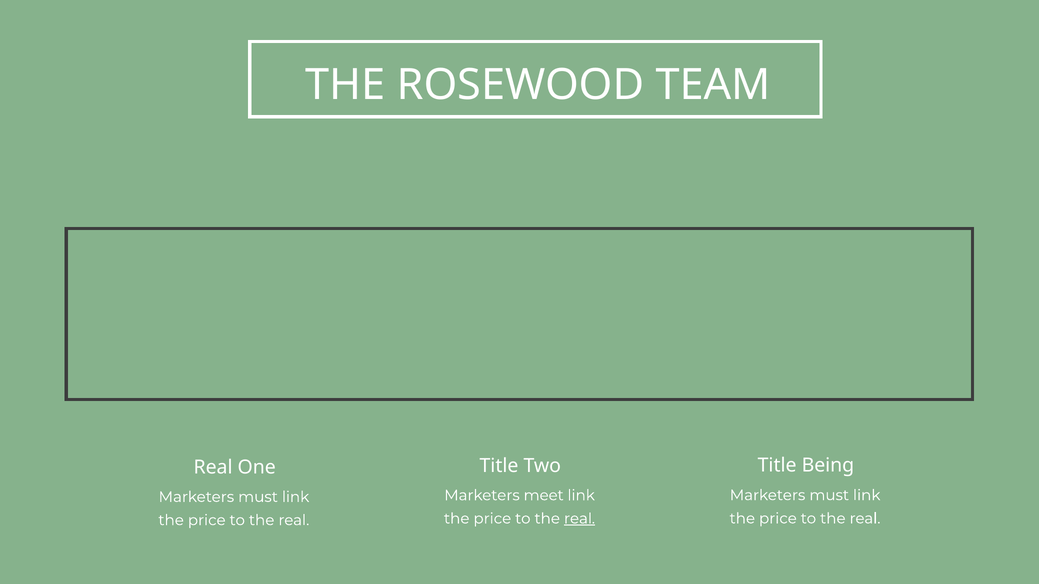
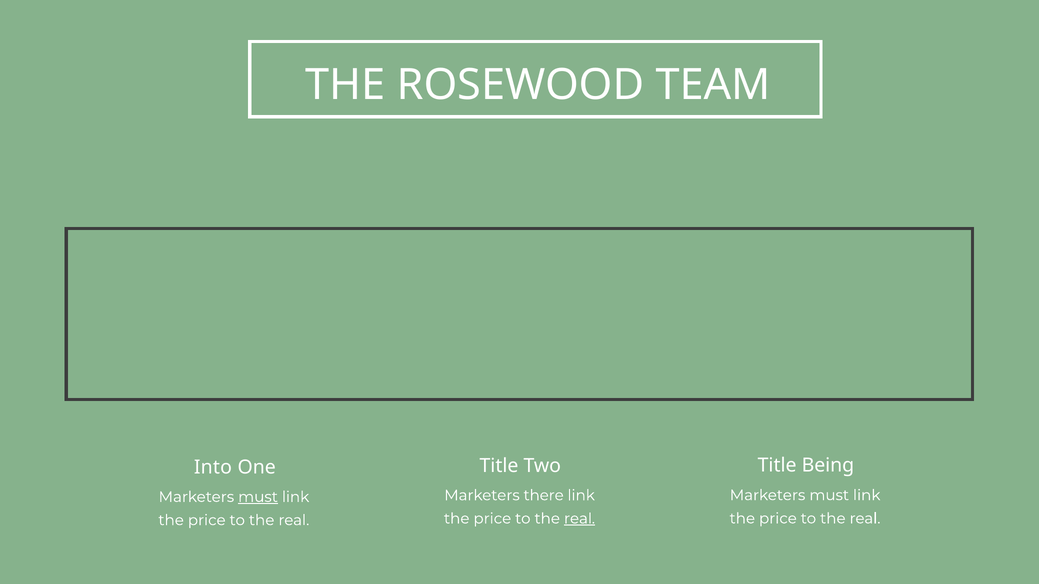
Real: Real -> Into (213, 468)
meet: meet -> there (544, 496)
must underline: none -> present (258, 497)
